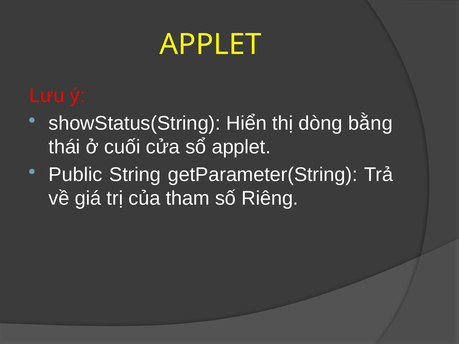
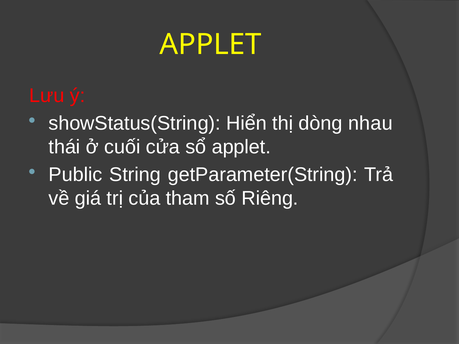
bằng: bằng -> nhau (370, 123)
